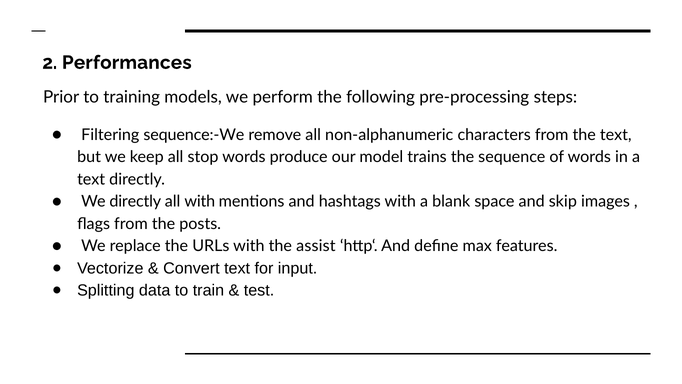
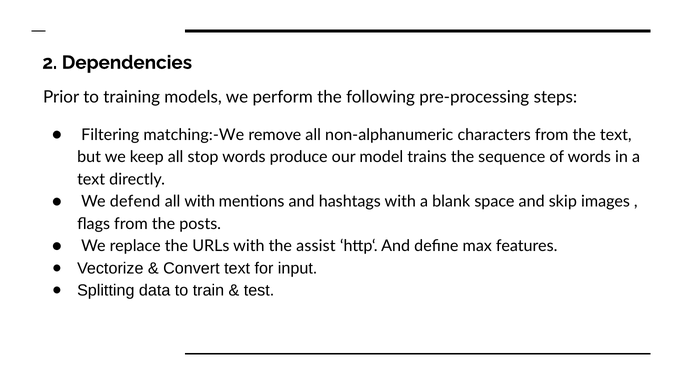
Performances: Performances -> Dependencies (127, 62)
sequence:-We: sequence:-We -> matching:-We (194, 135)
We directly: directly -> defend (135, 201)
